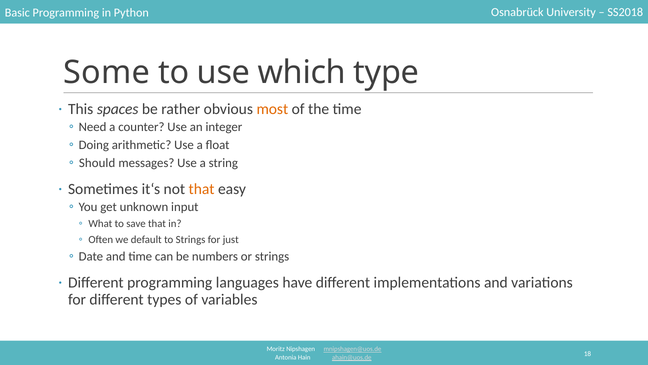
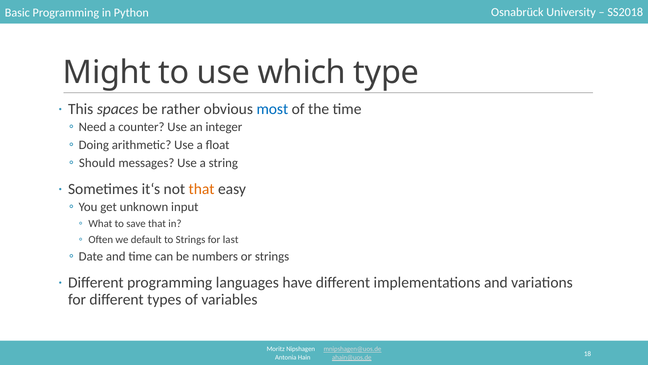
Some: Some -> Might (107, 73)
most colour: orange -> blue (272, 109)
just: just -> last (231, 239)
